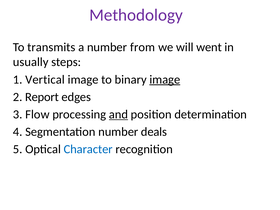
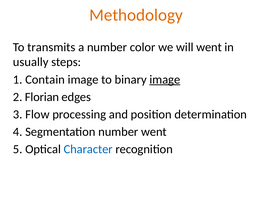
Methodology colour: purple -> orange (136, 15)
from: from -> color (143, 47)
Vertical: Vertical -> Contain (45, 80)
Report: Report -> Florian (42, 97)
and underline: present -> none (118, 114)
number deals: deals -> went (154, 132)
